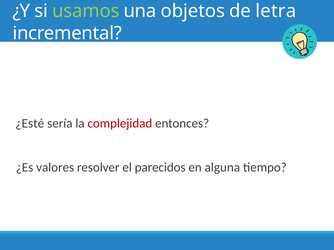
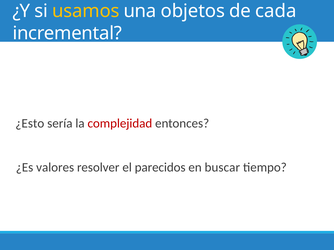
usamos colour: light green -> yellow (86, 11)
letra: letra -> cada (276, 11)
¿Esté: ¿Esté -> ¿Esto (30, 124)
alguna: alguna -> buscar (222, 168)
